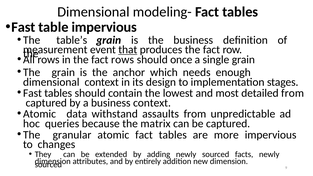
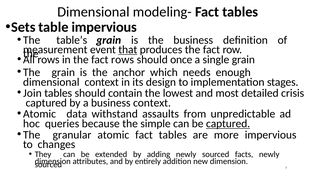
Fast: Fast -> Sets (23, 27)
Fast: Fast -> Join (32, 93)
detailed from: from -> crisis (293, 93)
matrix: matrix -> simple (156, 124)
captured underline: none -> present (228, 124)
